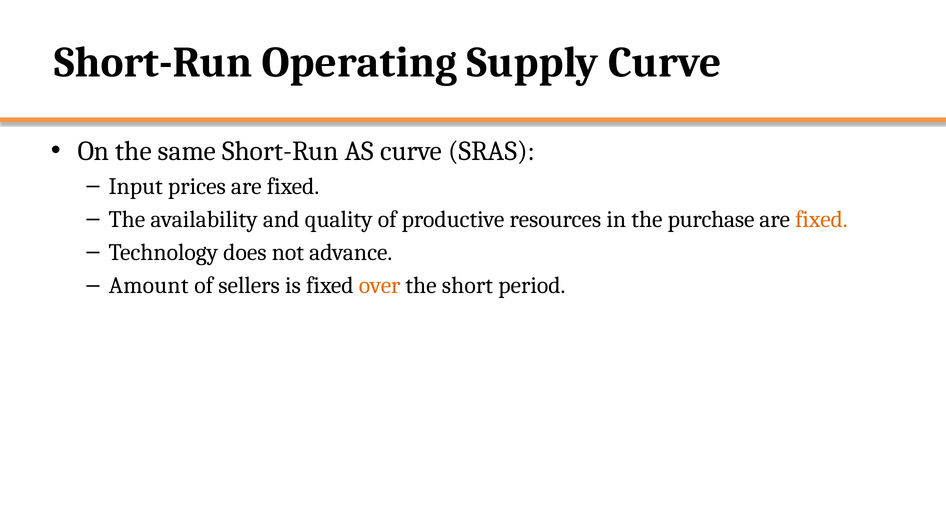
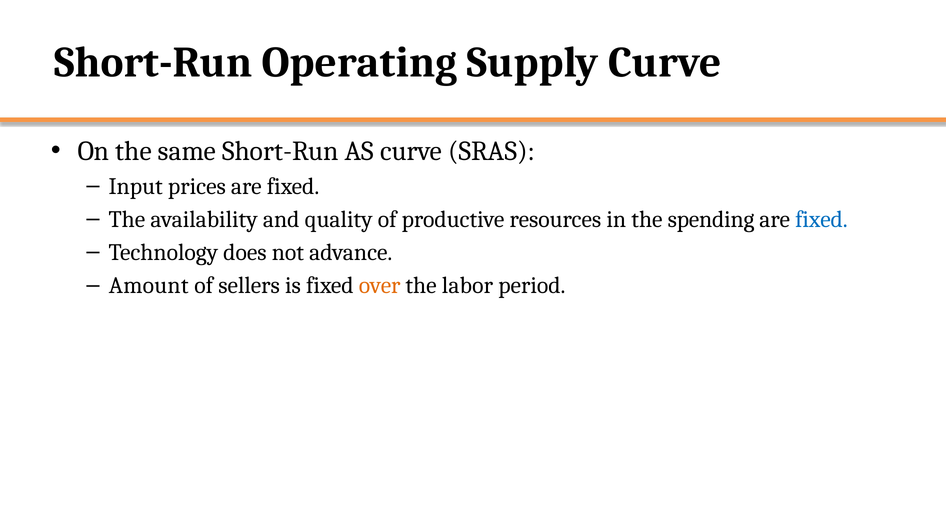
purchase: purchase -> spending (711, 219)
fixed colour: orange -> blue (821, 219)
short: short -> labor (467, 286)
